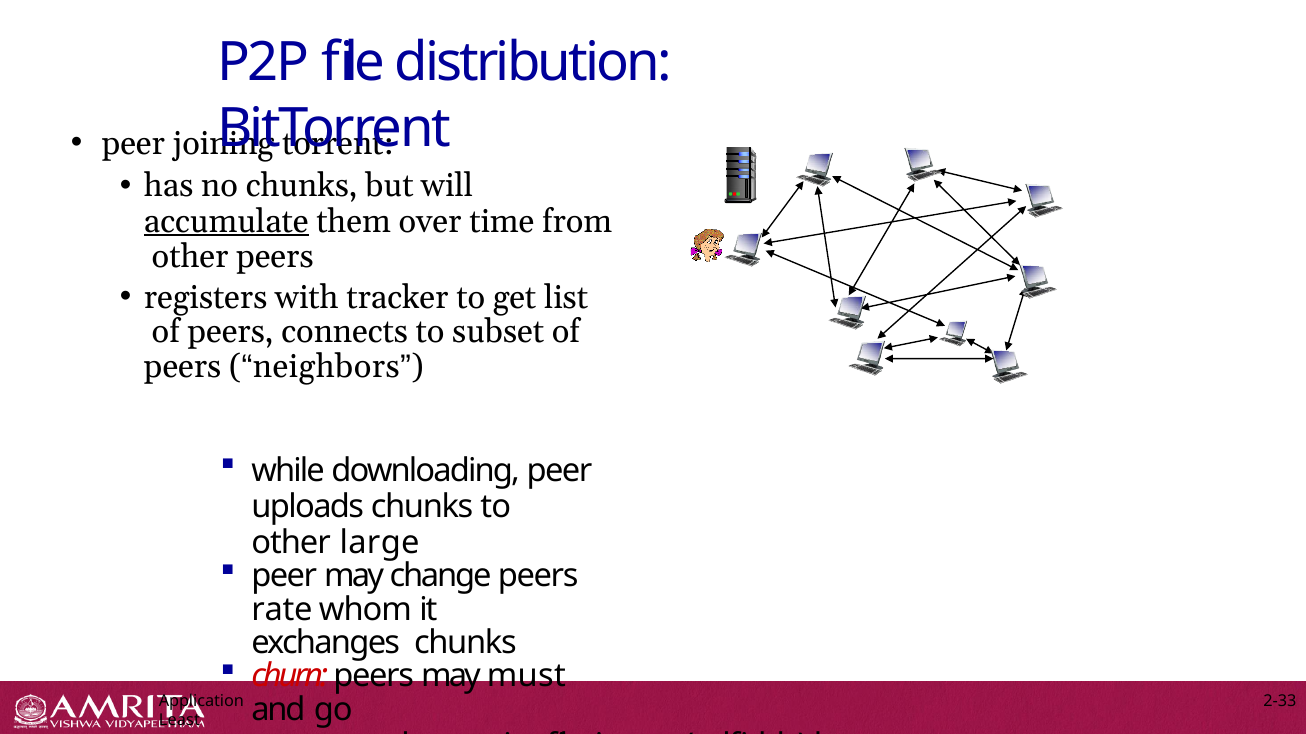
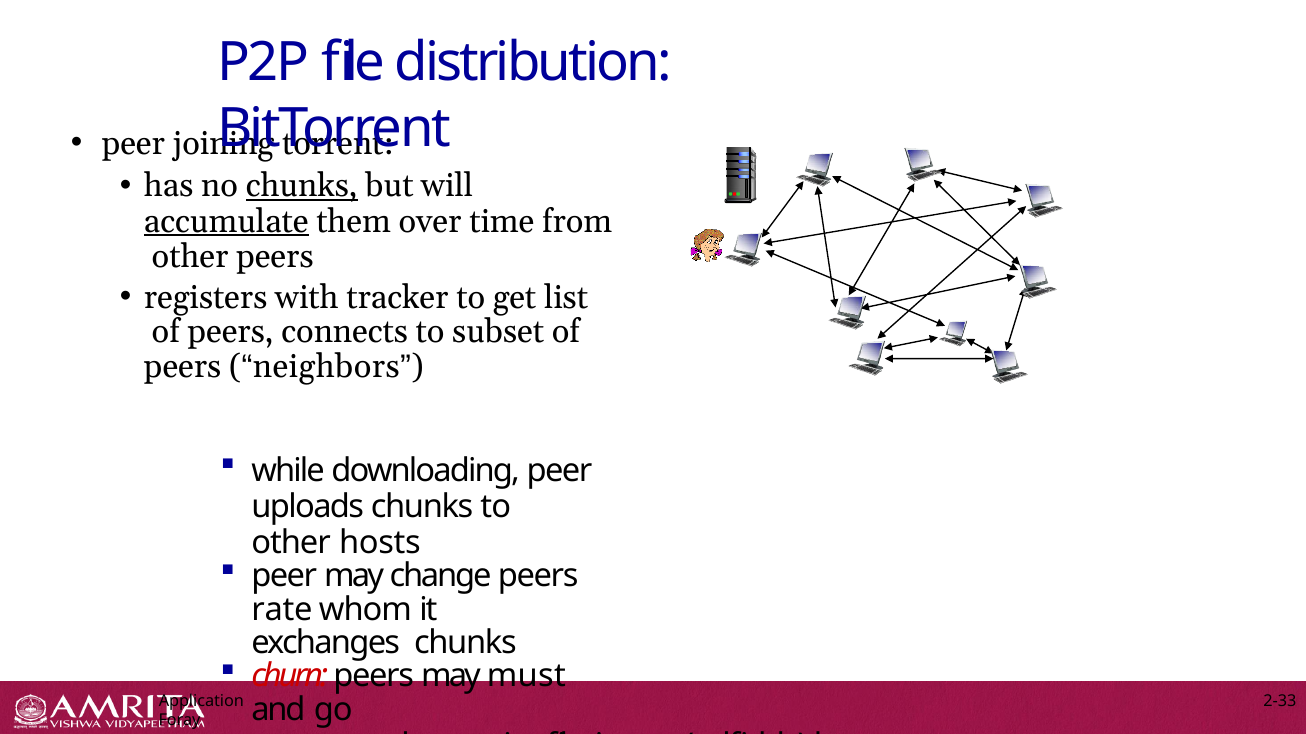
chunks underline: none -> present (302, 186)
large: large -> hosts (380, 543)
Least: Least -> Foray (180, 721)
